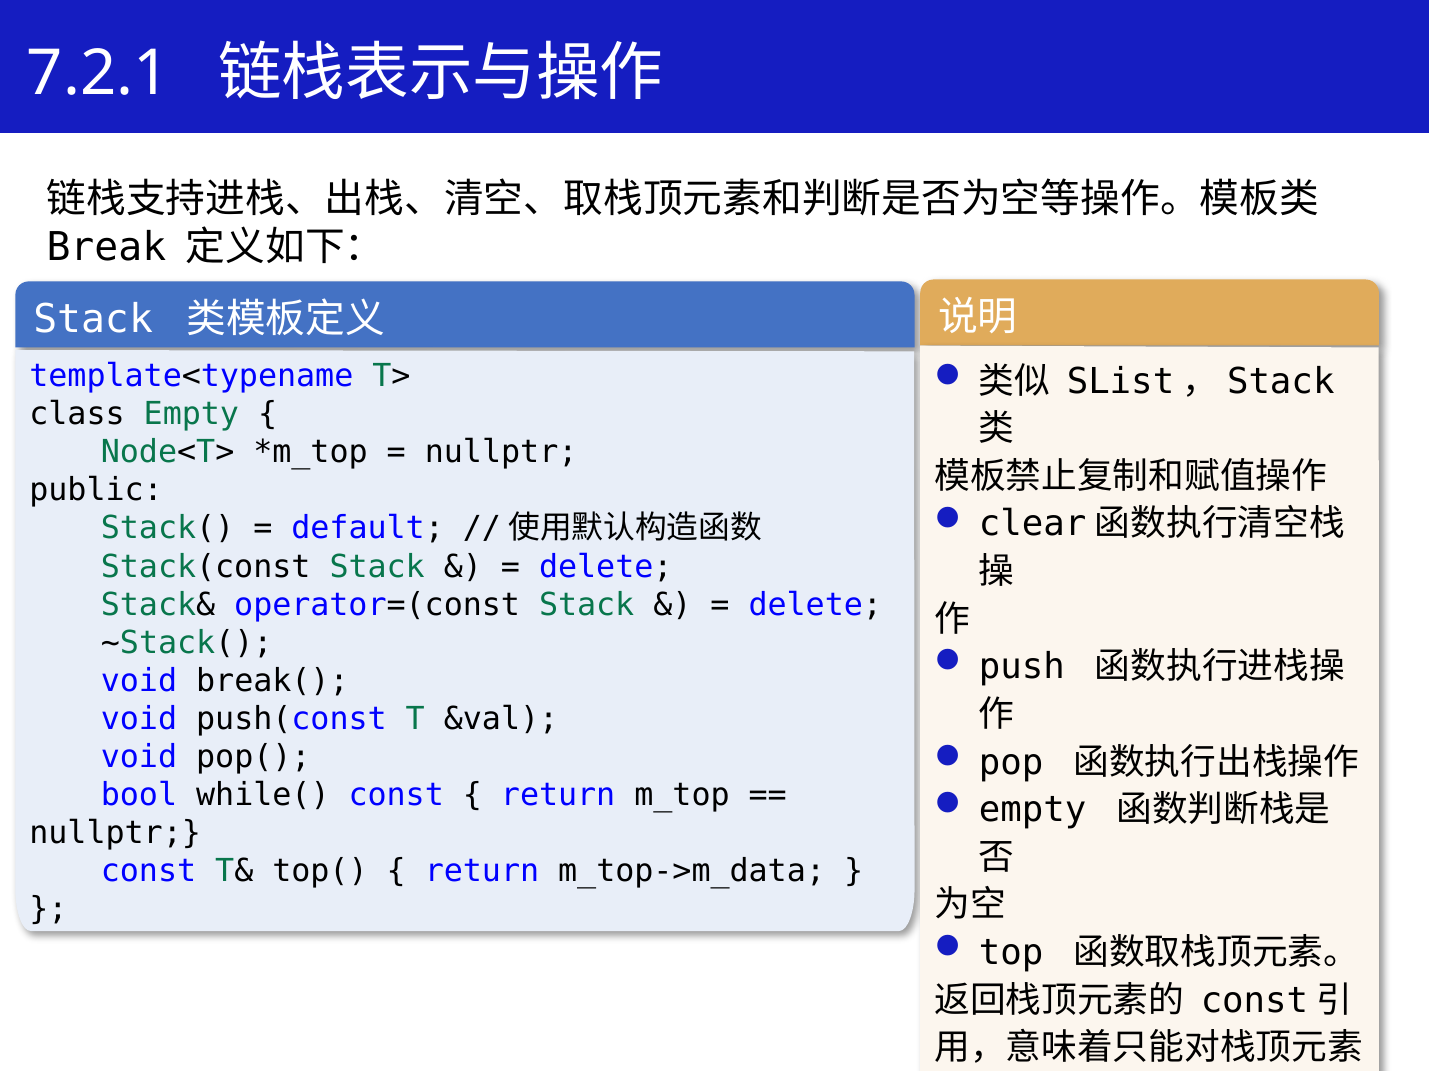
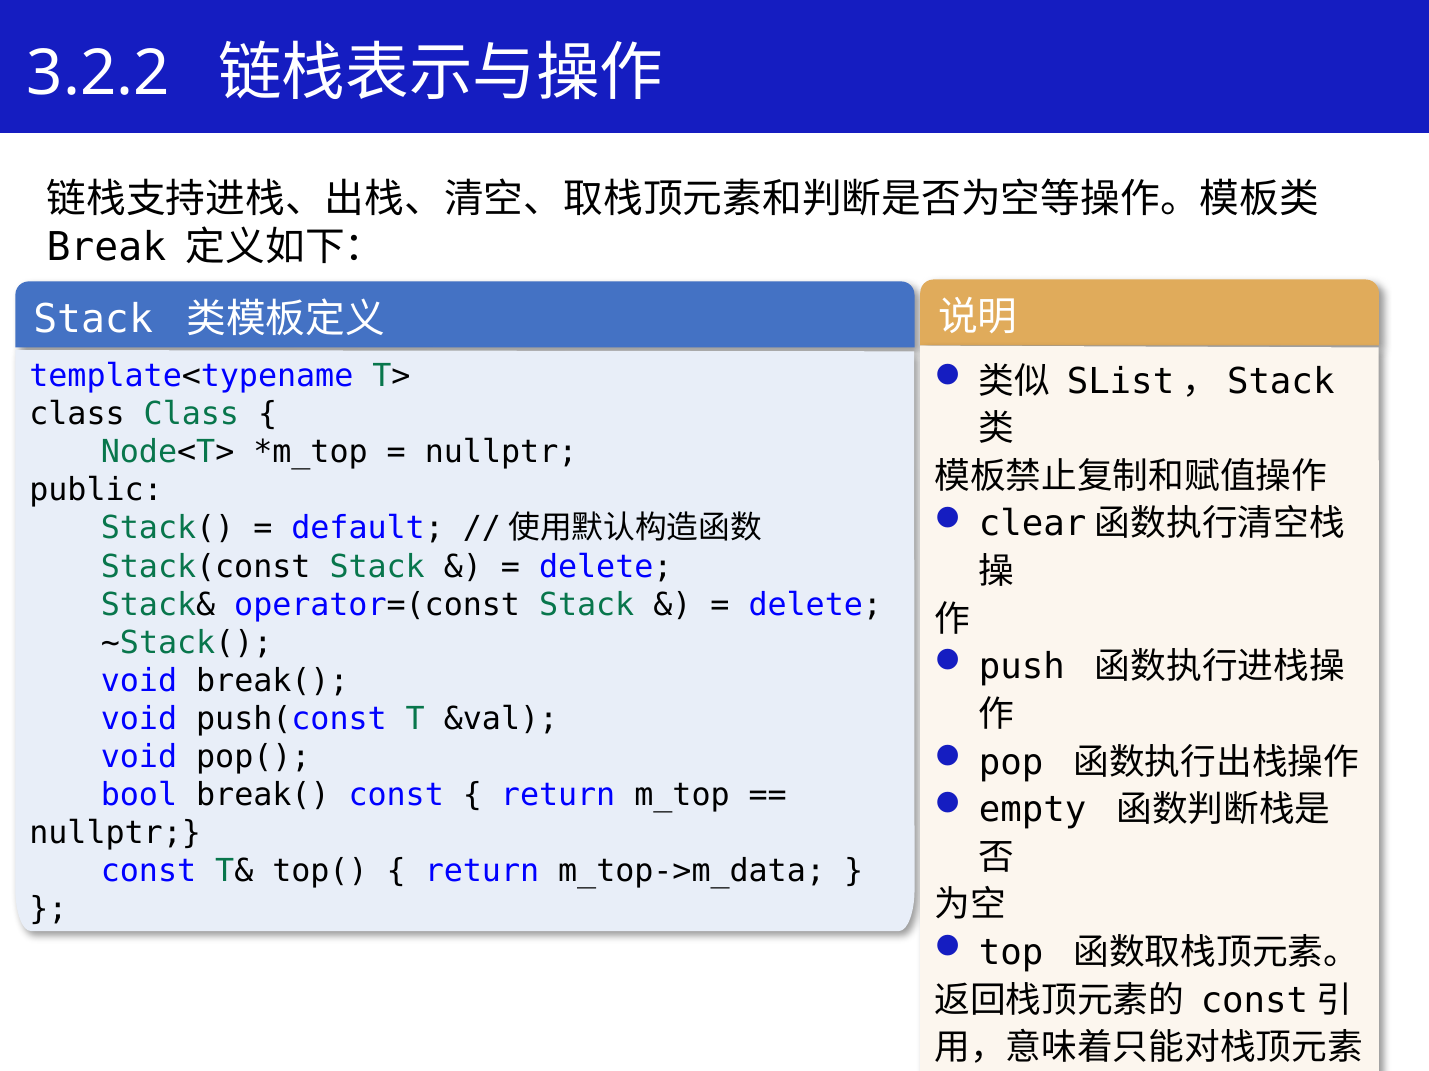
7.2.1: 7.2.1 -> 3.2.2 (98, 74)
class Empty: Empty -> Class (191, 415)
bool while(: while( -> break( (263, 796)
